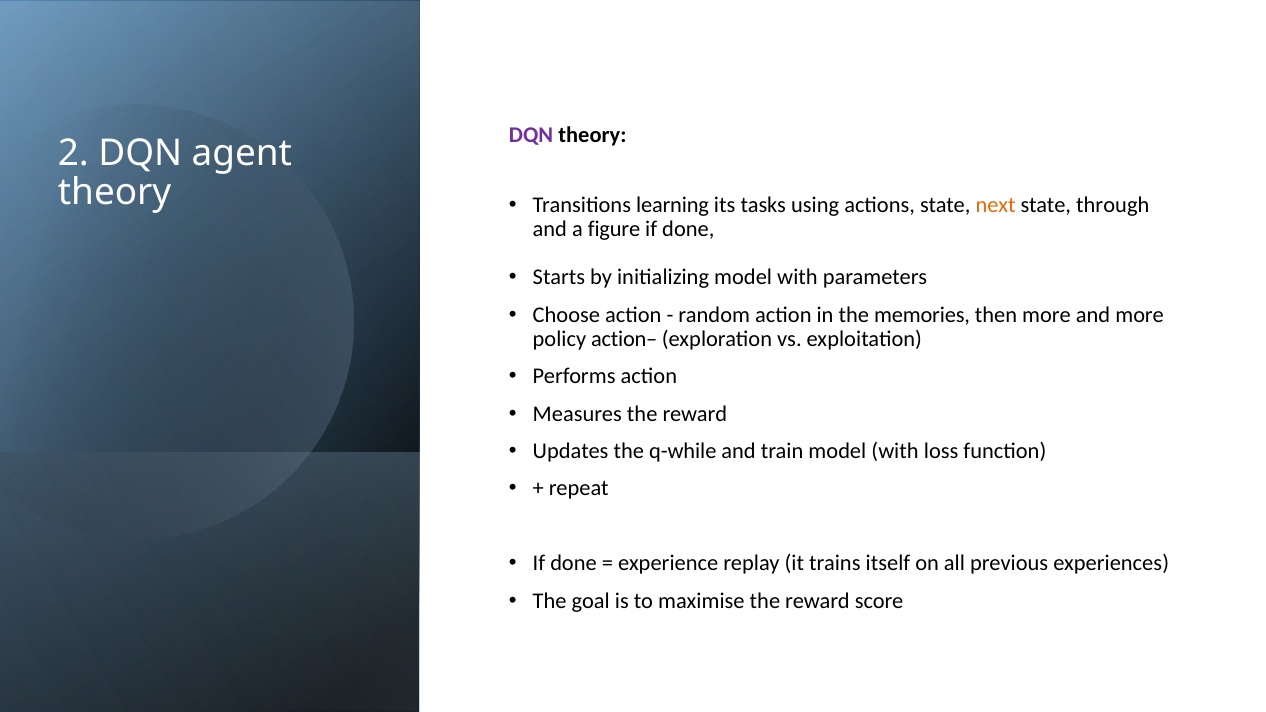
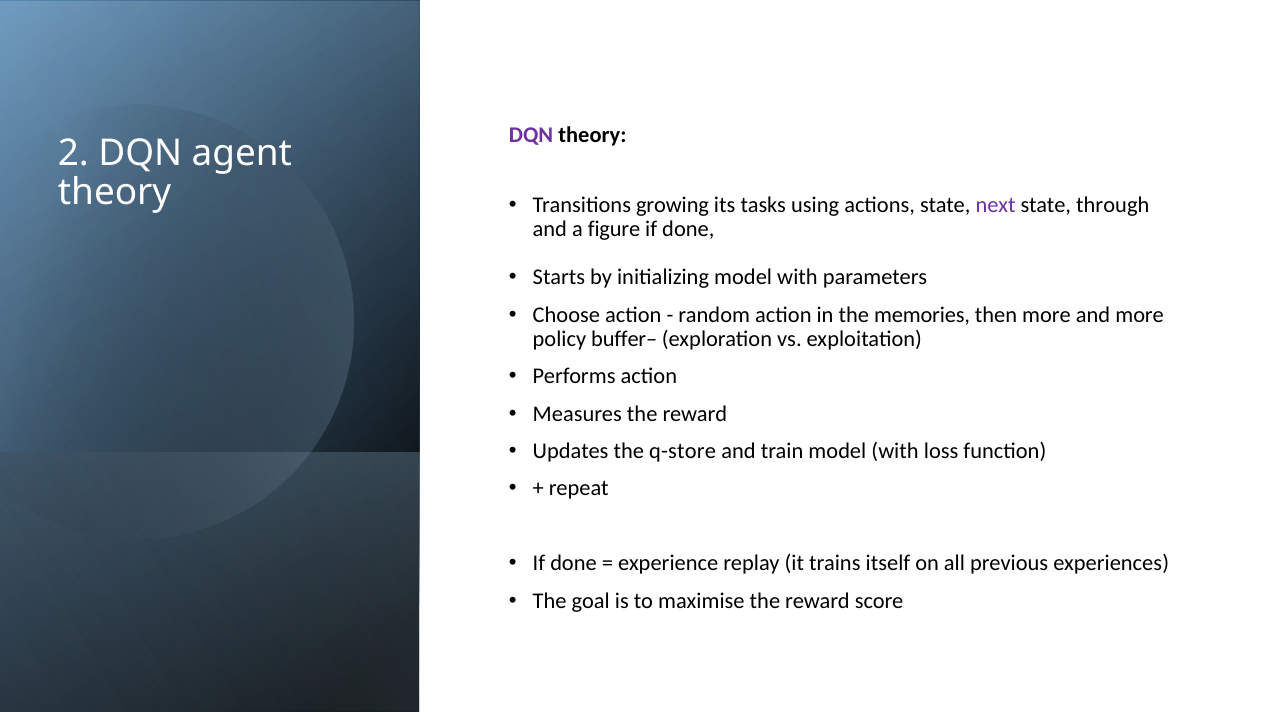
learning: learning -> growing (672, 205)
next colour: orange -> purple (996, 205)
action–: action– -> buffer– (624, 339)
q-while: q-while -> q-store (683, 451)
